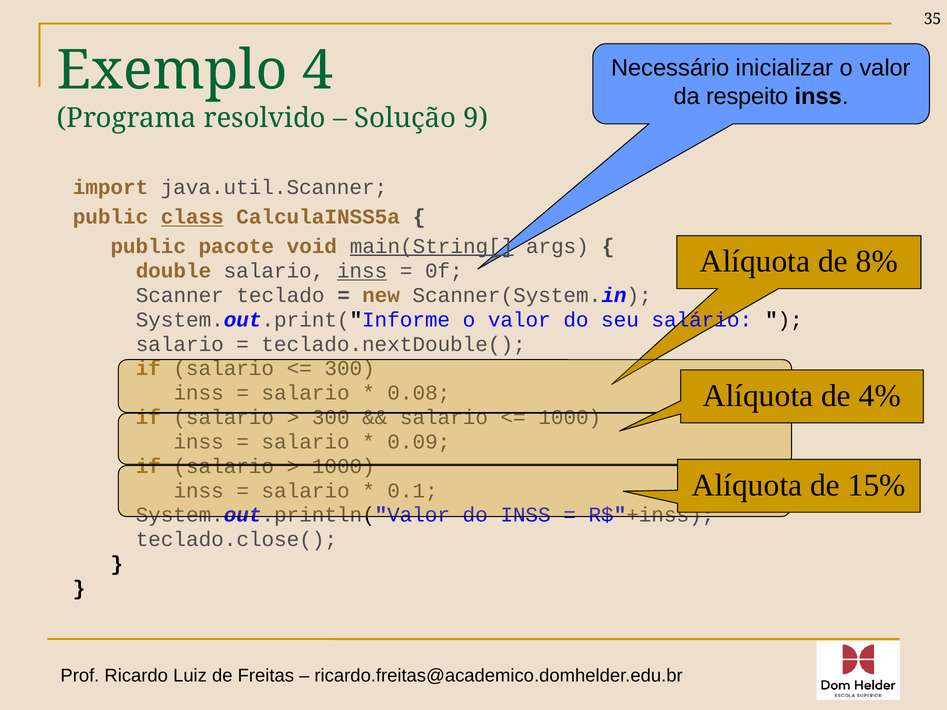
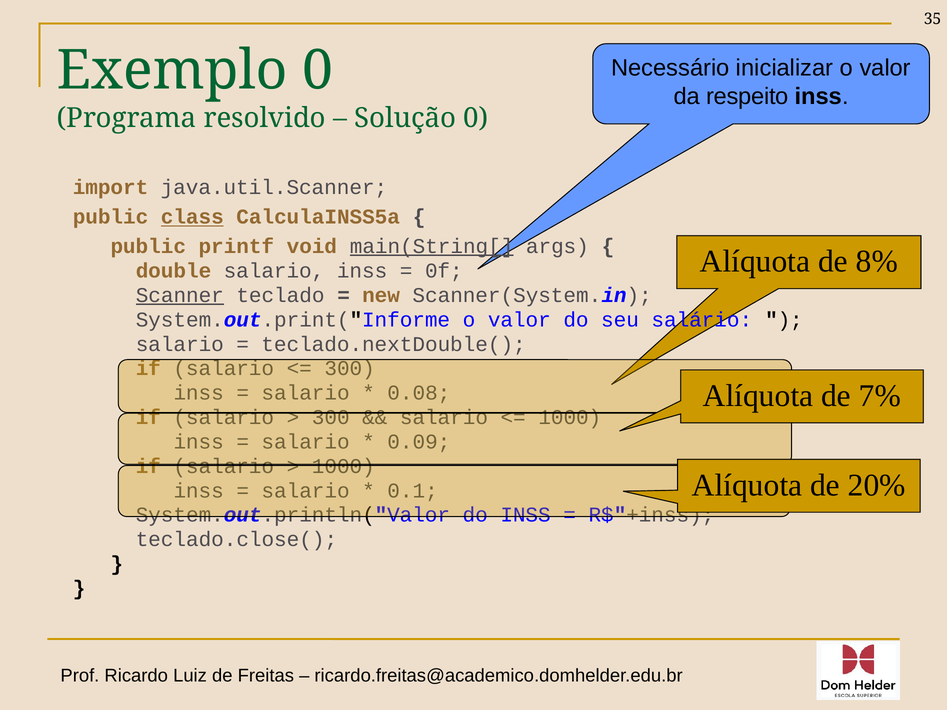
Exemplo 4: 4 -> 0 (318, 71)
Solução 9: 9 -> 0 (476, 118)
pacote: pacote -> printf (236, 246)
inss underline: present -> none (362, 271)
Scanner underline: none -> present (180, 295)
4%: 4% -> 7% (880, 396)
15%: 15% -> 20% (877, 485)
